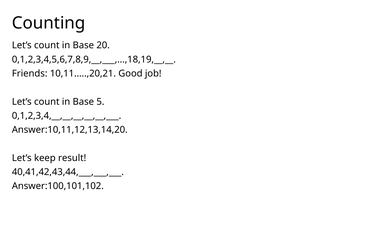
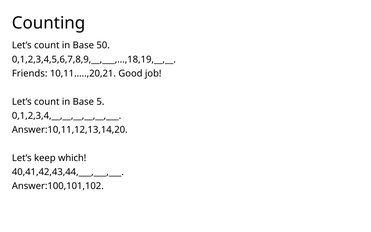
20: 20 -> 50 (103, 45)
result: result -> which (72, 158)
